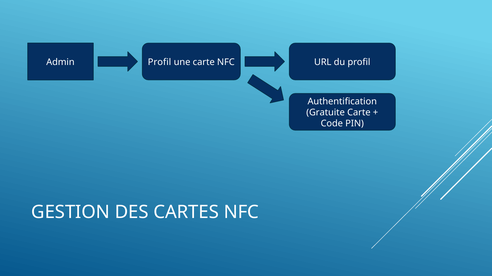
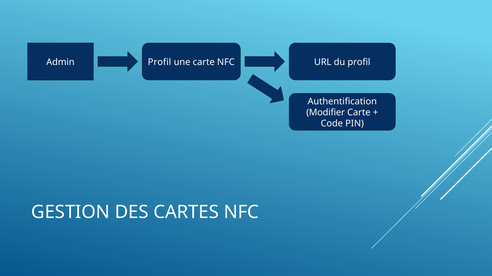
Gratuite: Gratuite -> Modifier (326, 113)
